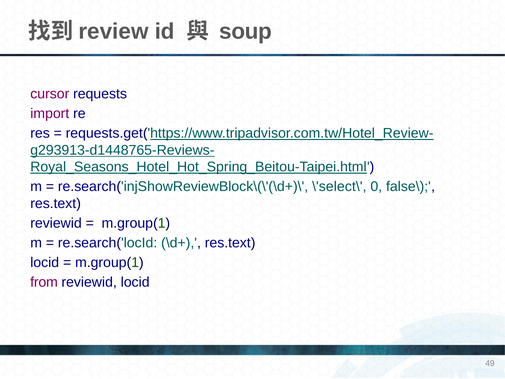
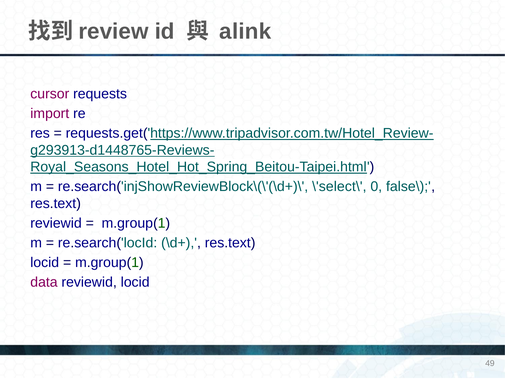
soup: soup -> alink (245, 31)
from: from -> data (44, 282)
